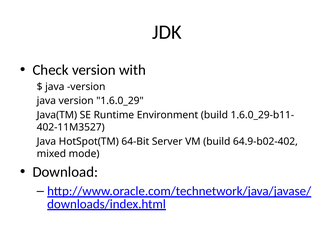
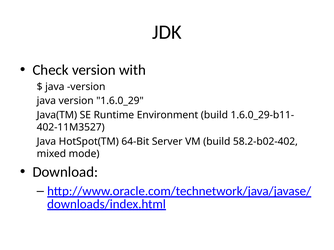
64.9-b02-402: 64.9-b02-402 -> 58.2-b02-402 (265, 142)
